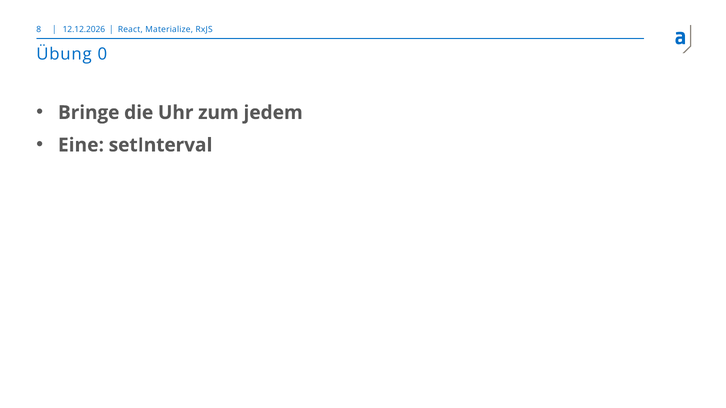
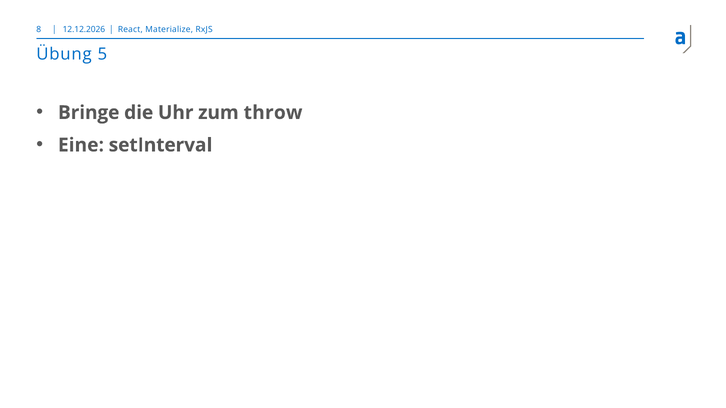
0: 0 -> 5 (102, 54)
jedem: jedem -> throw (273, 113)
